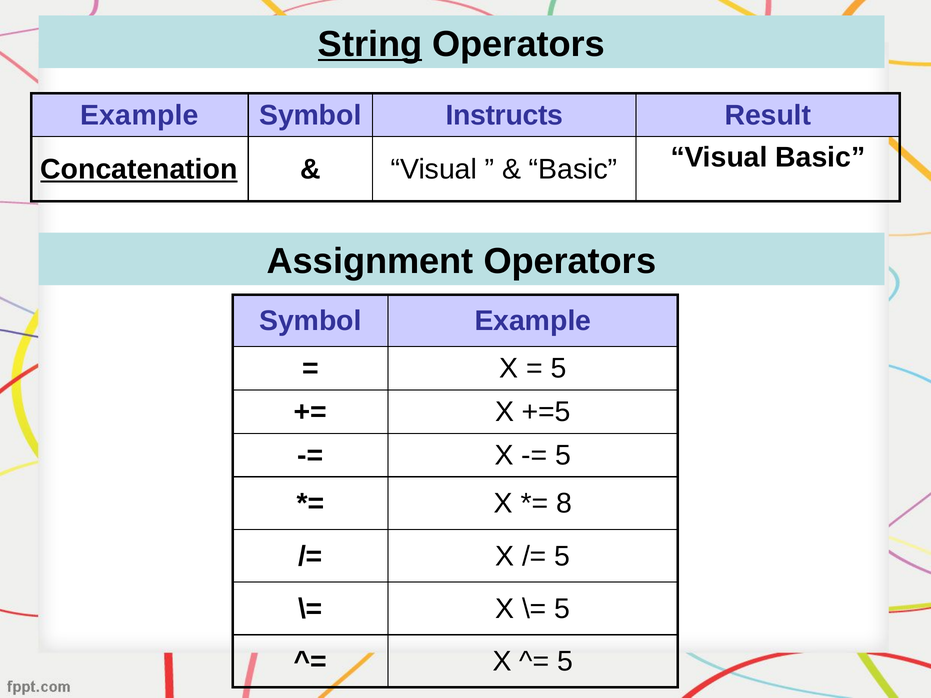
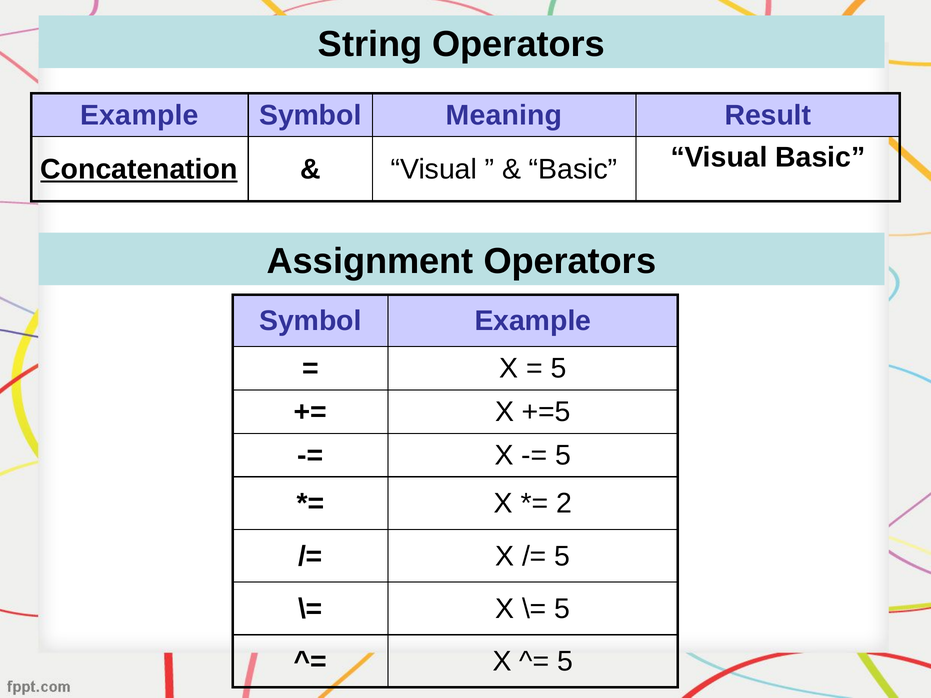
String underline: present -> none (370, 44)
Instructs: Instructs -> Meaning (504, 115)
8: 8 -> 2 (564, 504)
